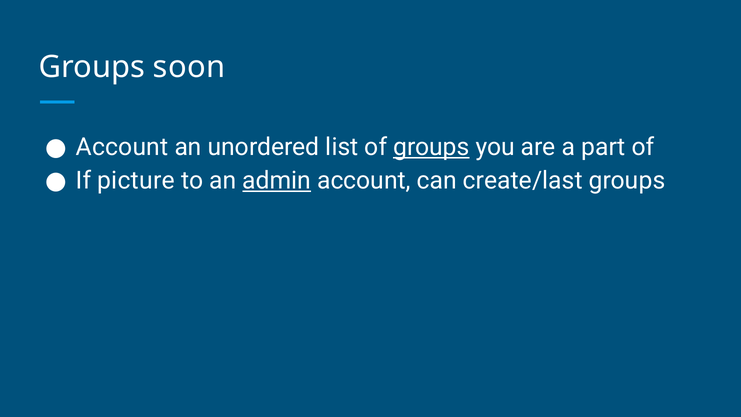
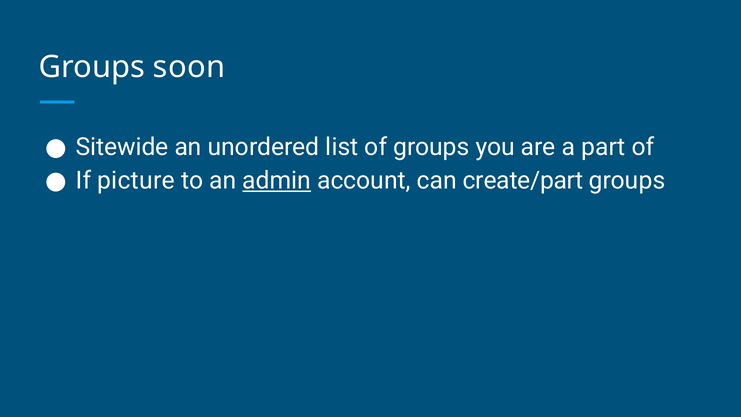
Account: Account -> Sitewide (122, 147)
groups underline: present -> none (431, 147)
create/last: create/last -> create/part (523, 181)
